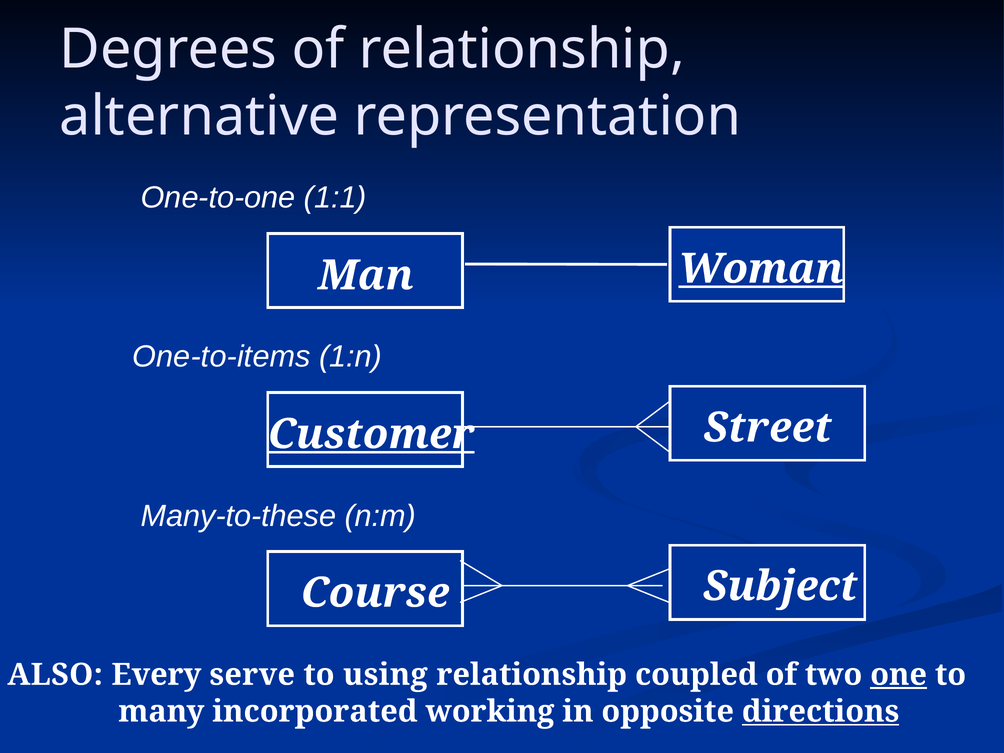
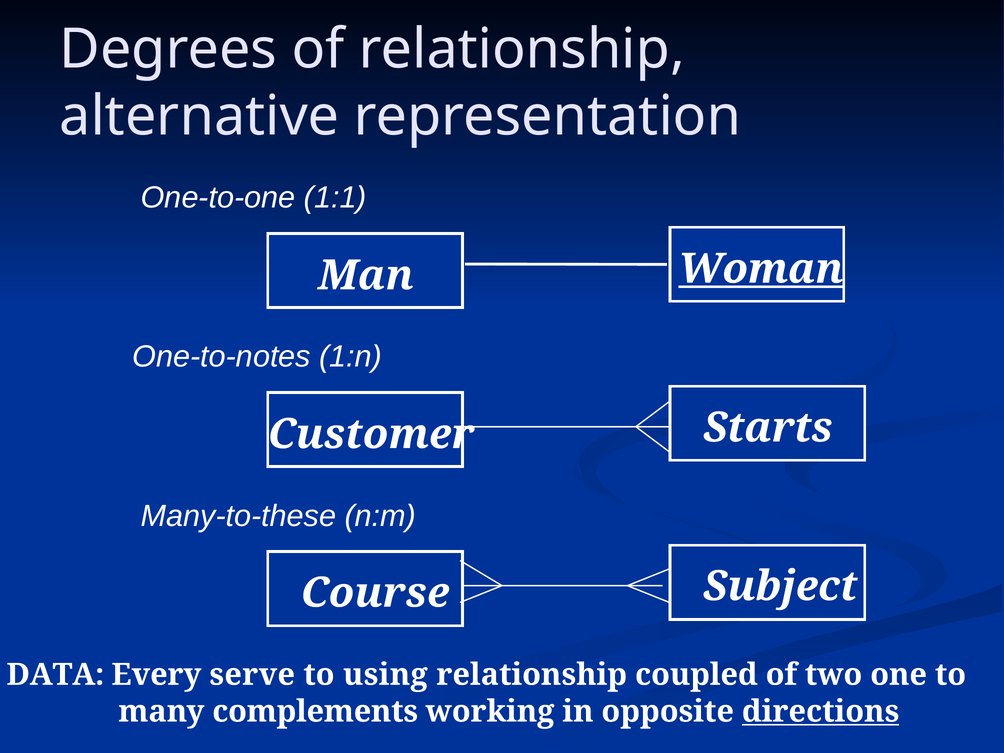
One-to-items: One-to-items -> One-to-notes (222, 357)
Customer underline: present -> none (371, 434)
Street: Street -> Starts (768, 428)
ALSO: ALSO -> DATA (55, 675)
one underline: present -> none (899, 675)
incorporated: incorporated -> complements (315, 711)
